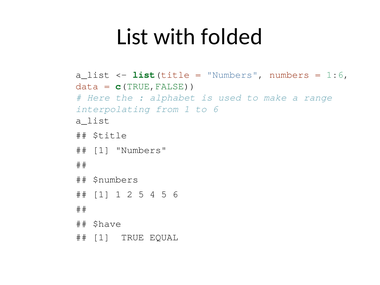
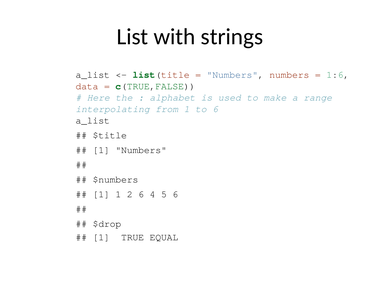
folded: folded -> strings (232, 37)
2 5: 5 -> 6 (141, 194)
$have: $have -> $drop (107, 224)
